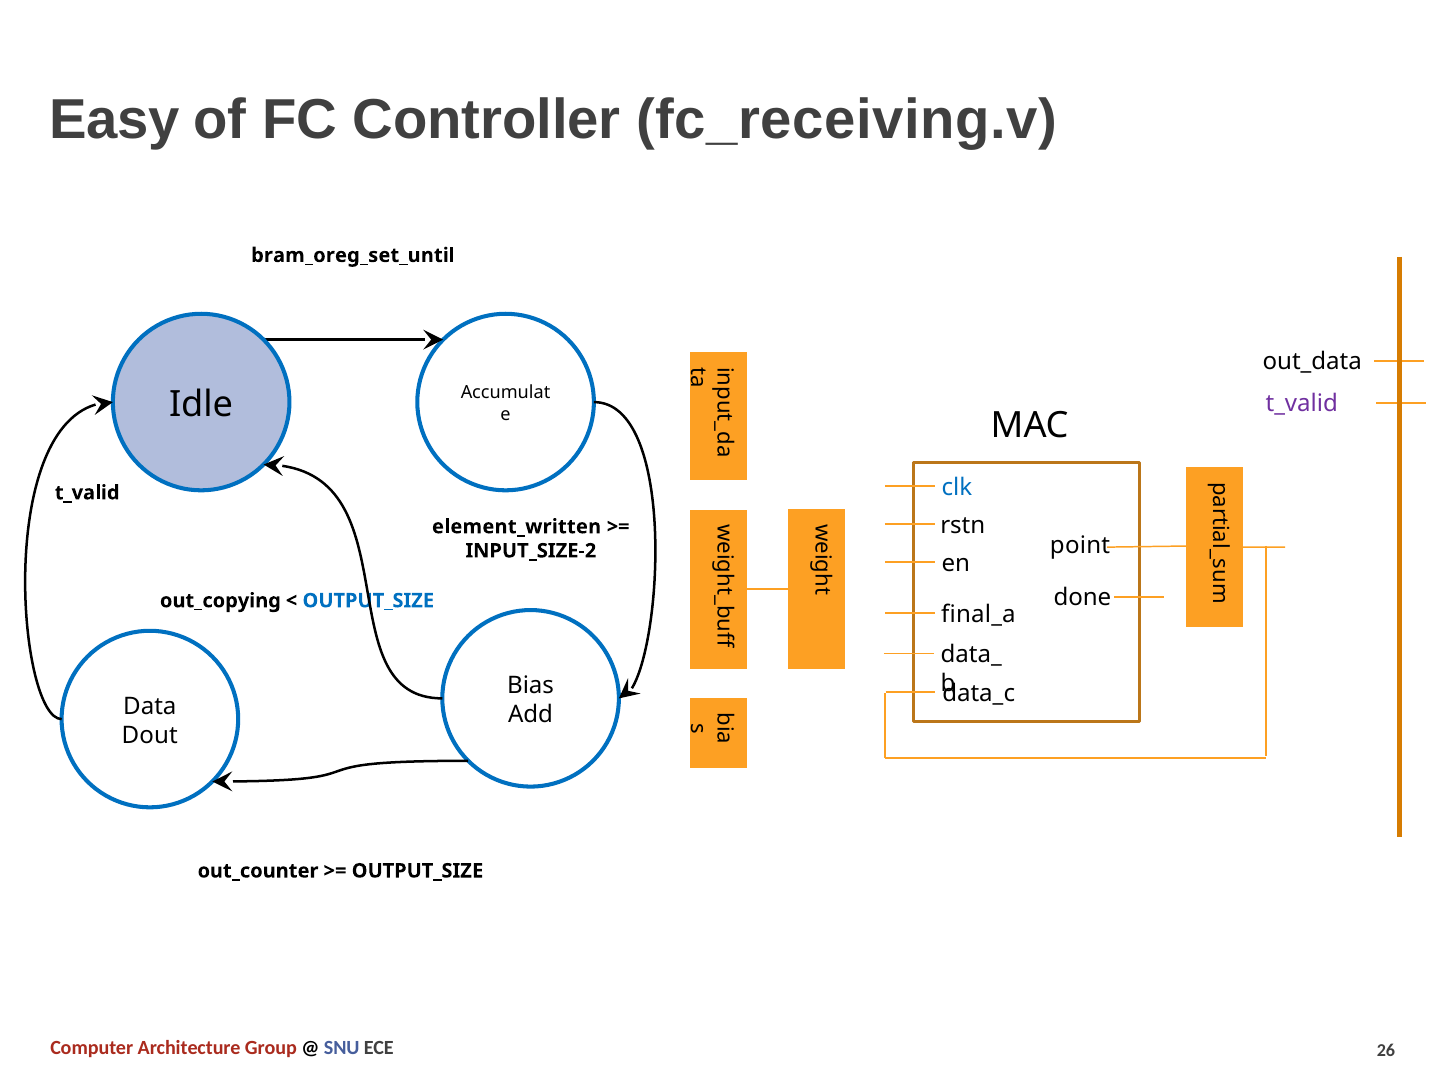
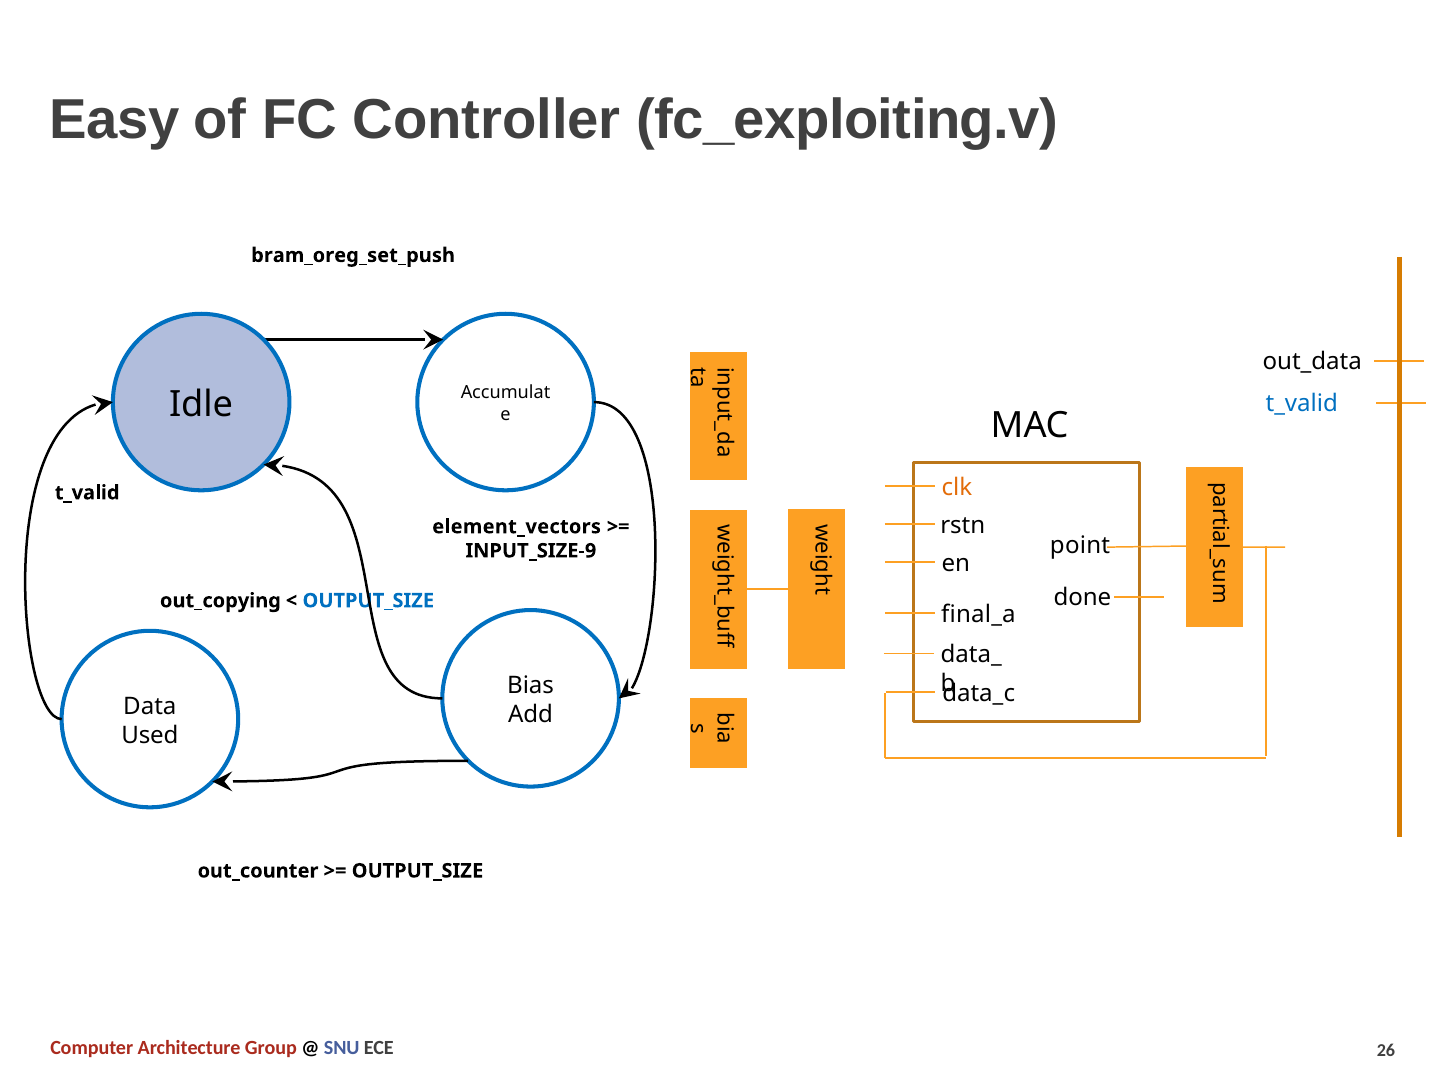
fc_receiving.v: fc_receiving.v -> fc_exploiting.v (847, 120)
bram_oreg_set_until: bram_oreg_set_until -> bram_oreg_set_push (353, 255)
t_valid colour: purple -> blue (1302, 404)
clk colour: blue -> orange (957, 487)
element_written: element_written -> element_vectors (517, 527)
INPUT_SIZE-2: INPUT_SIZE-2 -> INPUT_SIZE-9 (531, 551)
Dout: Dout -> Used (150, 735)
